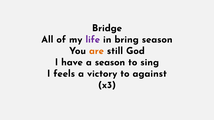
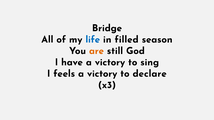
life colour: purple -> blue (93, 40)
bring: bring -> filled (127, 40)
have a season: season -> victory (110, 62)
against: against -> declare (150, 74)
